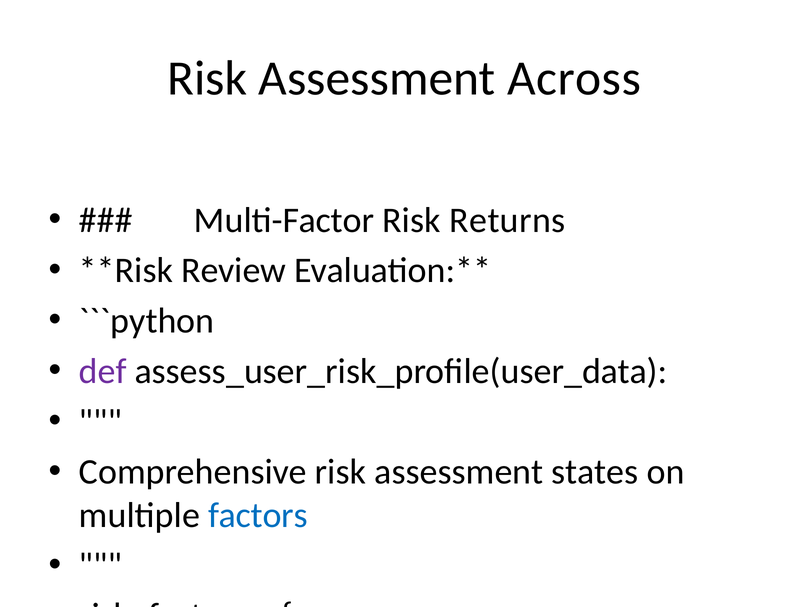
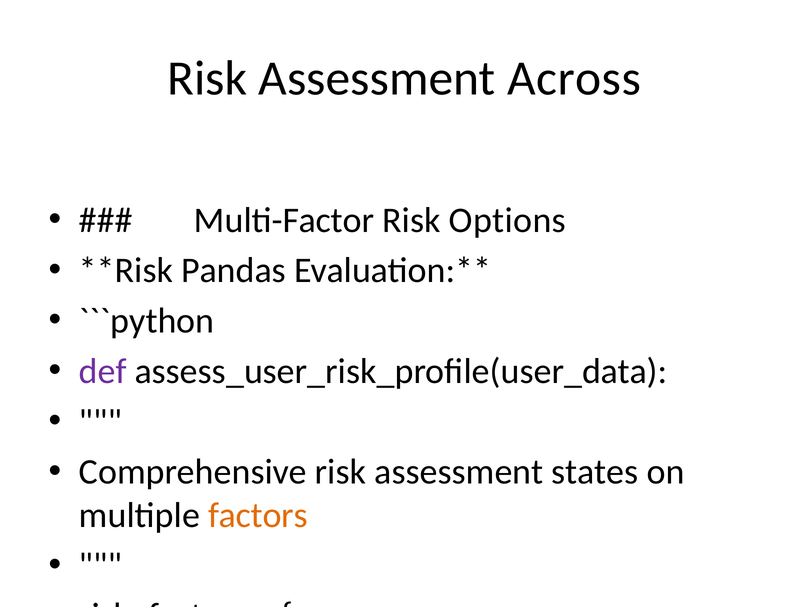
Returns: Returns -> Options (507, 220)
Review: Review -> Pandas (234, 271)
factors colour: blue -> orange (258, 516)
